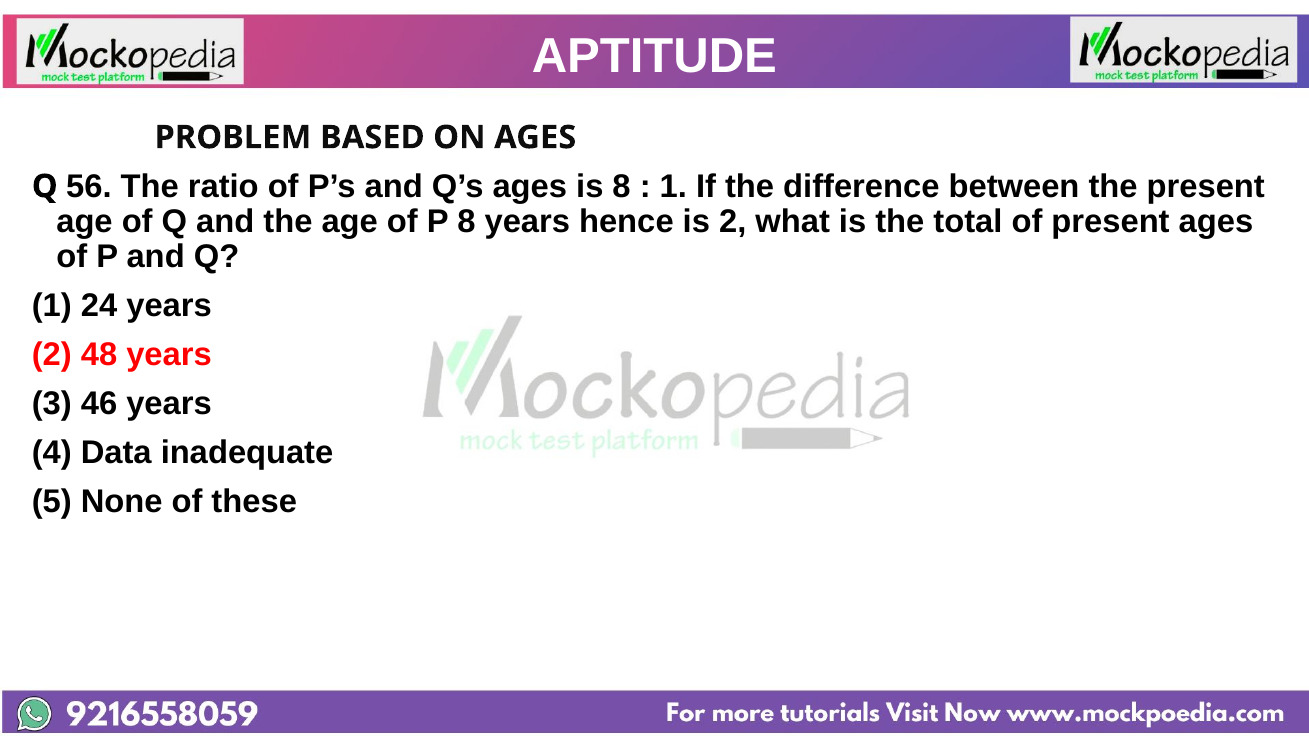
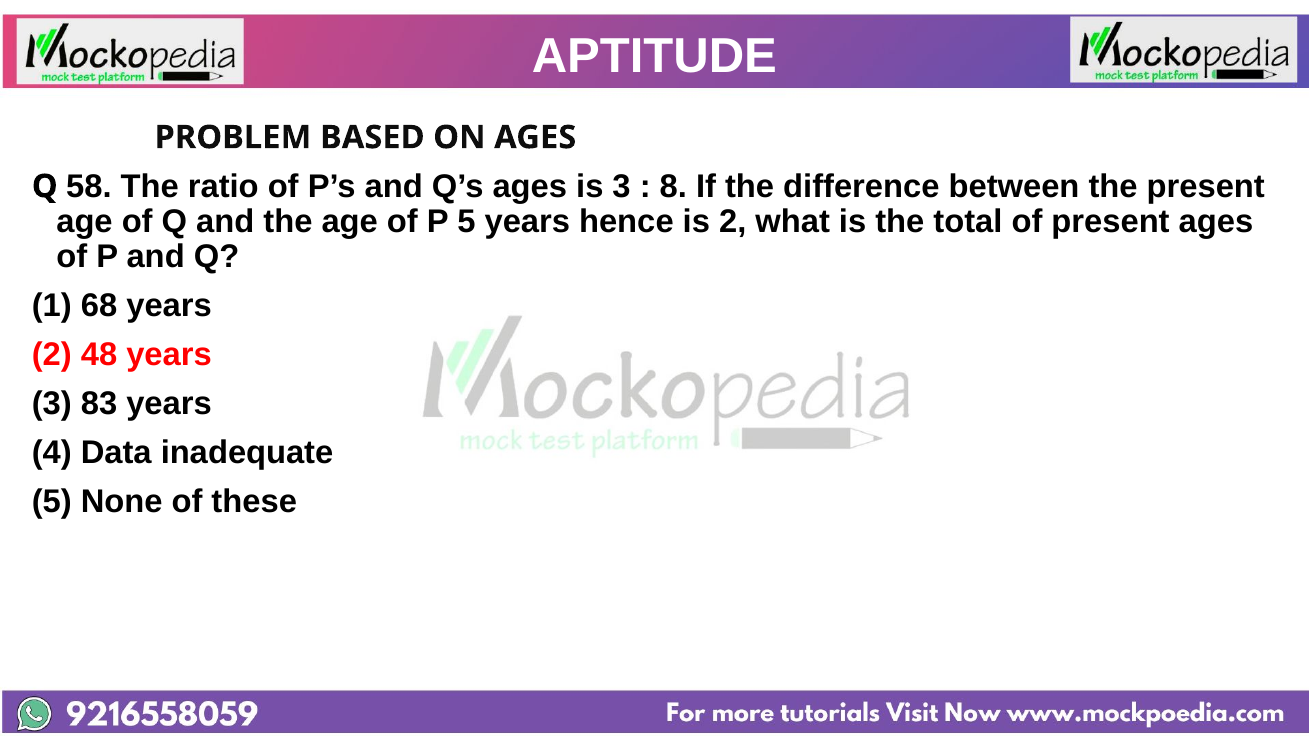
56: 56 -> 58 (89, 186)
is 8: 8 -> 3 (622, 186)
1: 1 -> 8 (673, 186)
P 8: 8 -> 5 (466, 222)
24: 24 -> 68 (99, 306)
46: 46 -> 83 (99, 404)
